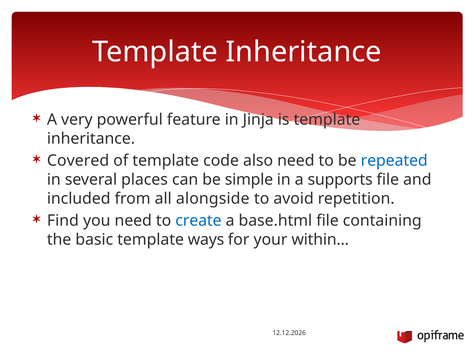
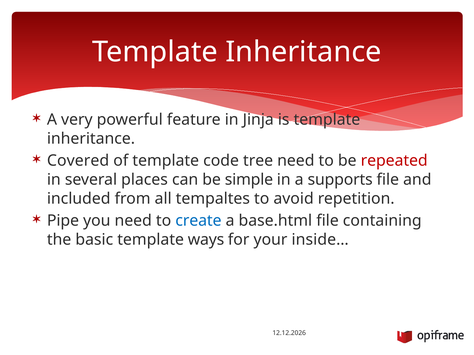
also: also -> tree (258, 161)
repeated colour: blue -> red (394, 161)
alongside: alongside -> tempaltes (213, 199)
Find: Find -> Pipe (63, 221)
within…: within… -> inside… (320, 240)
